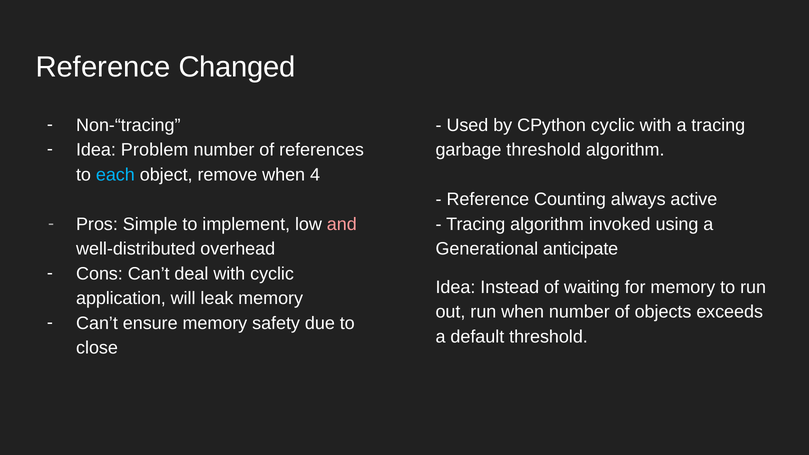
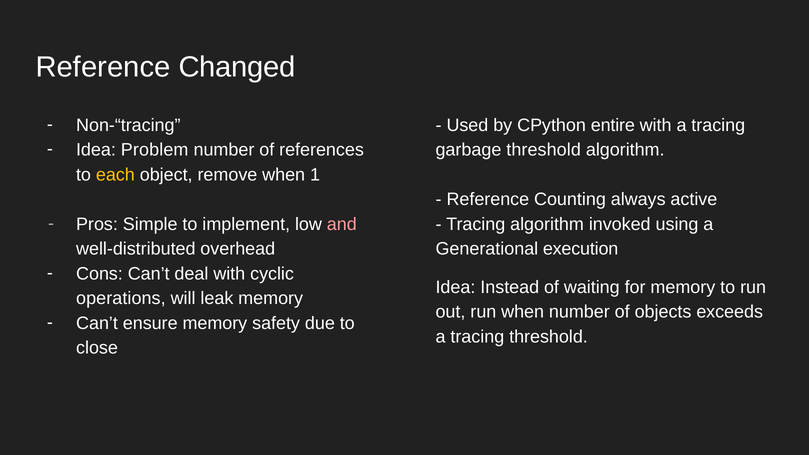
CPython cyclic: cyclic -> entire (613, 125)
each colour: light blue -> yellow (115, 175)
4: 4 -> 1 (315, 175)
anticipate: anticipate -> execution (581, 249)
application: application -> operations (121, 298)
default: default -> tracing (477, 337)
